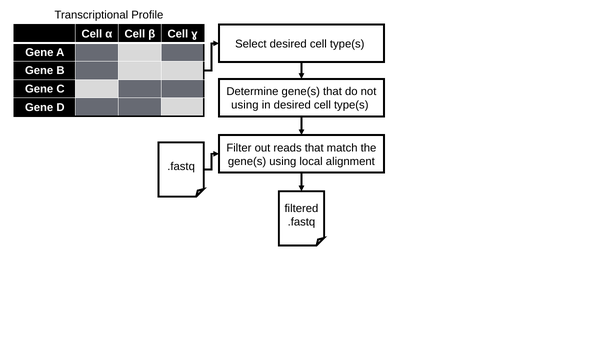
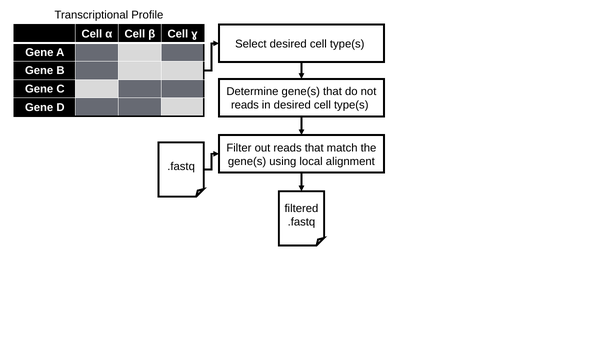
using: using -> reads (245, 105)
